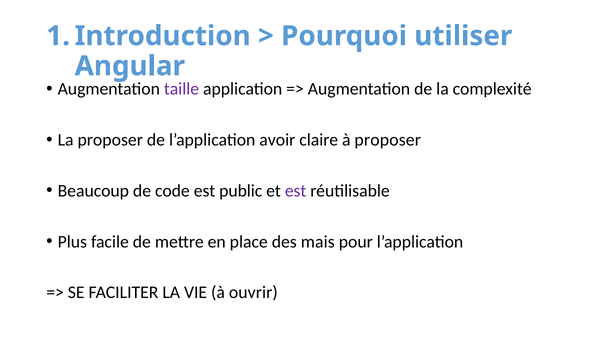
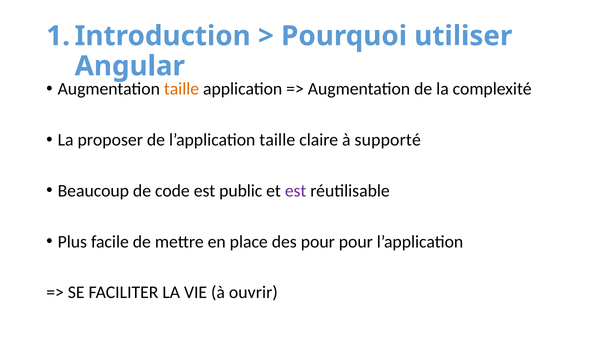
taille colour: purple -> orange (182, 89)
l’application avoir: avoir -> taille (277, 140)
à proposer: proposer -> supporté (388, 140)
des mais: mais -> pour (318, 241)
